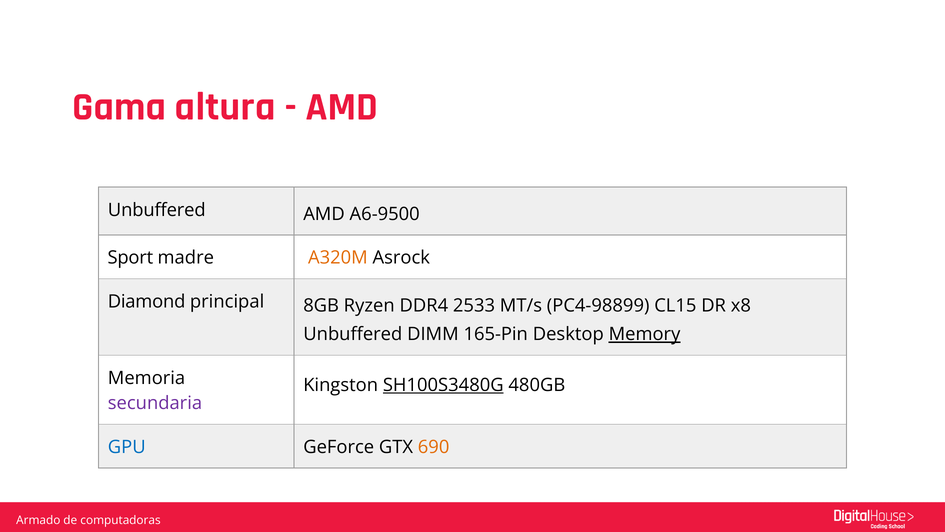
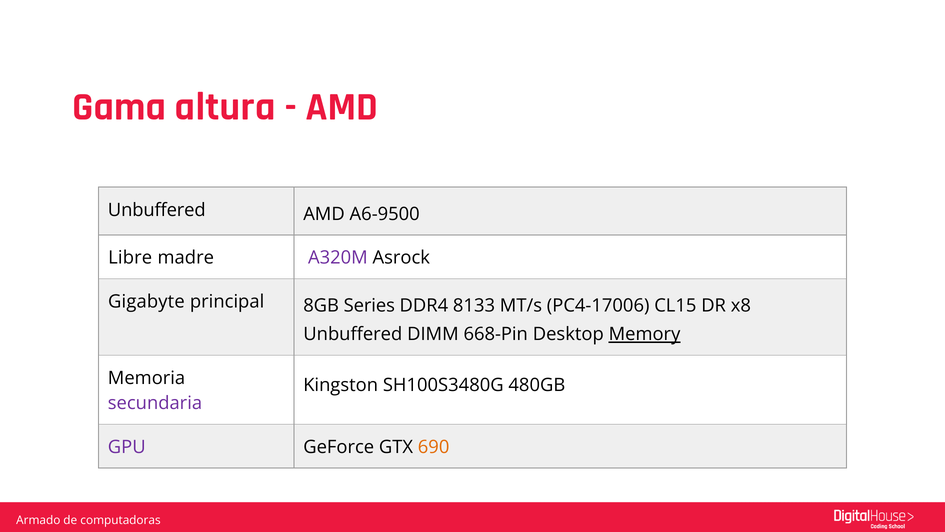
Sport: Sport -> Libre (130, 258)
A320M colour: orange -> purple (338, 258)
Diamond: Diamond -> Gigabyte (146, 302)
Ryzen: Ryzen -> Series (369, 305)
2533: 2533 -> 8133 (474, 305)
PC4-98899: PC4-98899 -> PC4-17006 (598, 305)
165-Pin: 165-Pin -> 668-Pin (496, 334)
SH100S3480G underline: present -> none (443, 385)
GPU colour: blue -> purple (127, 447)
